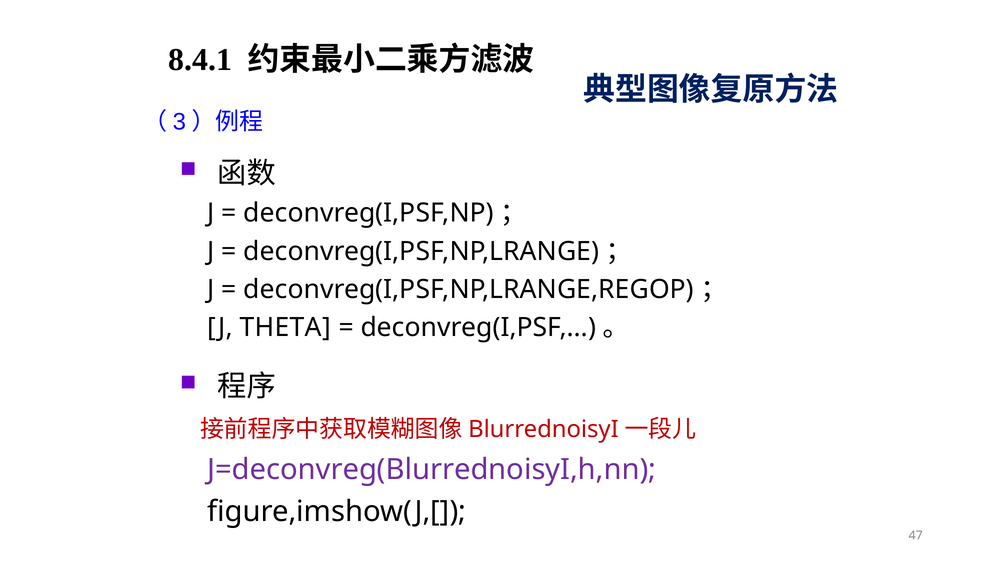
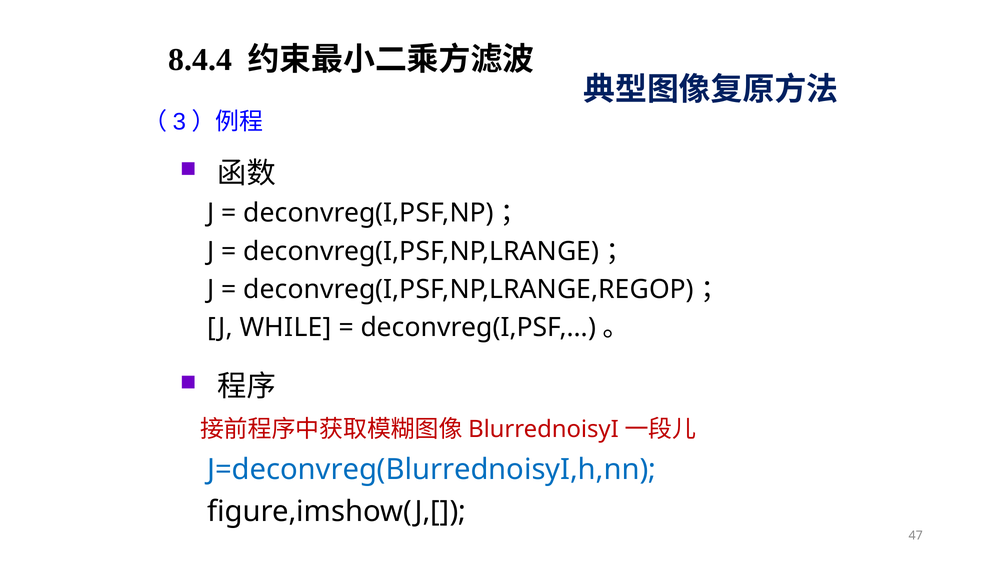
8.4.1: 8.4.1 -> 8.4.4 (200, 60)
THETA: THETA -> WHILE (285, 328)
J=deconvreg(BlurrednoisyI,h,nn colour: purple -> blue (432, 470)
